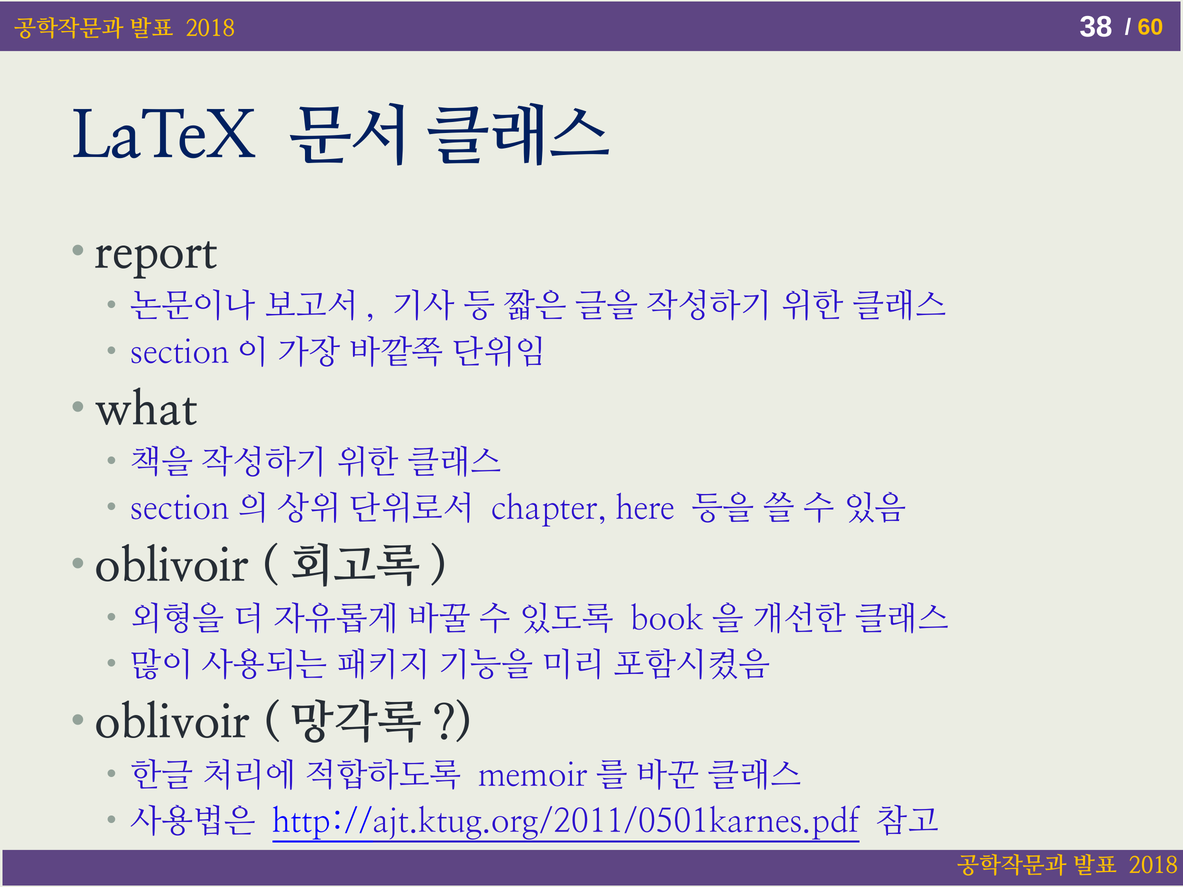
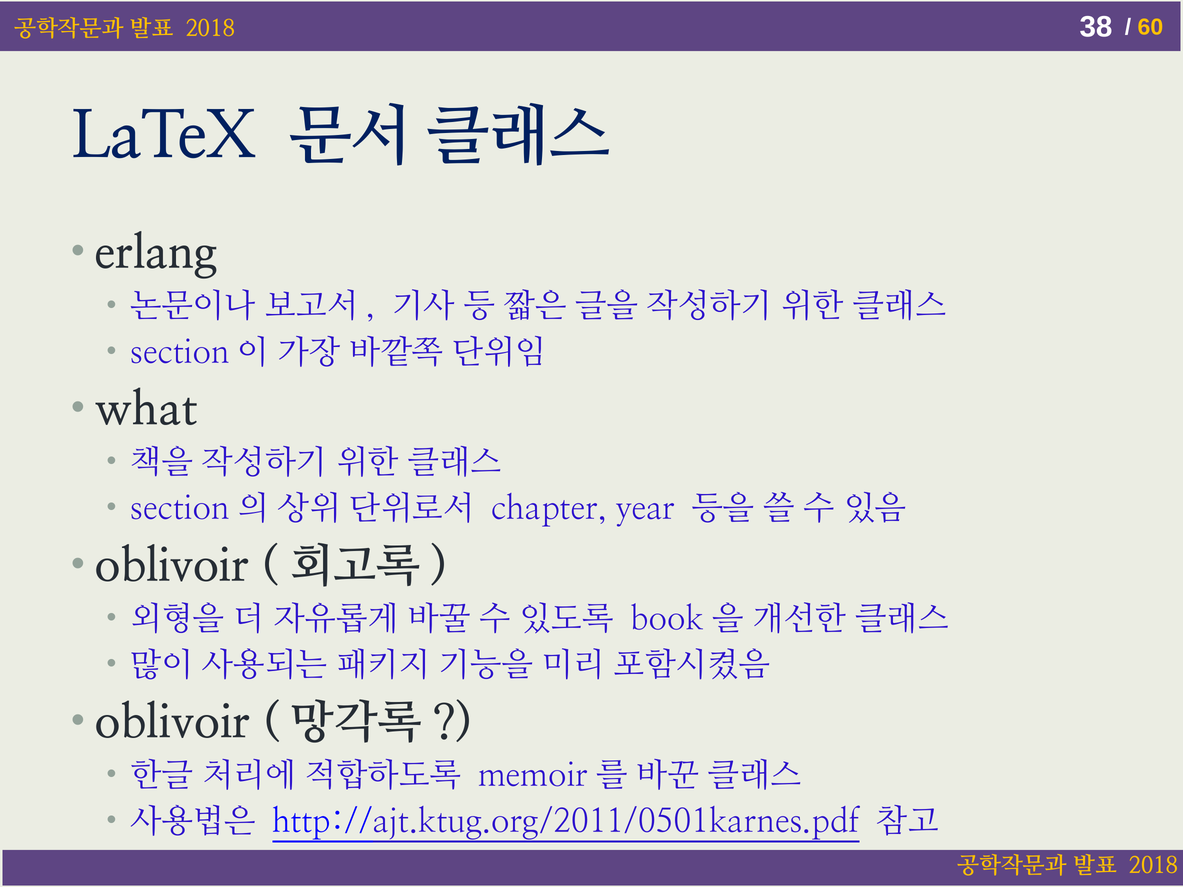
report: report -> erlang (156, 253)
here: here -> year (645, 509)
